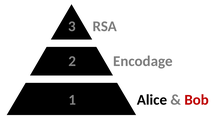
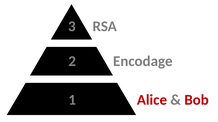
Alice colour: black -> red (152, 100)
